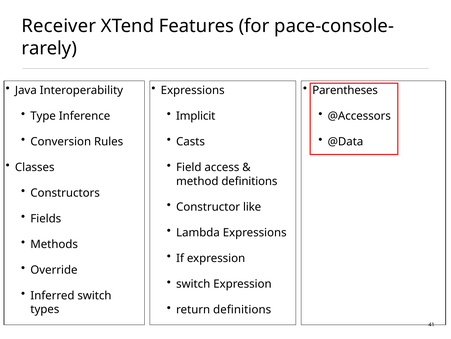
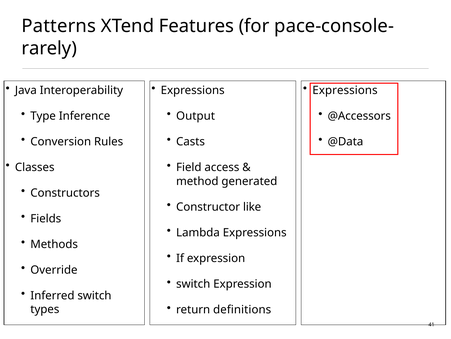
Receiver: Receiver -> Patterns (59, 26)
Parentheses: Parentheses -> Expressions (345, 90)
Implicit: Implicit -> Output (196, 116)
method definitions: definitions -> generated (249, 181)
